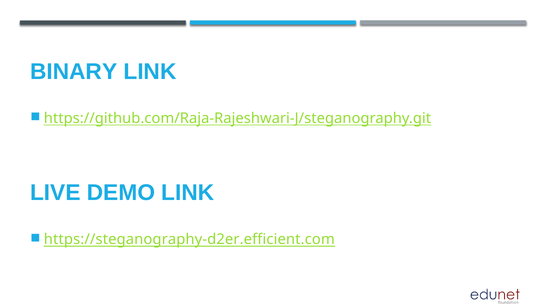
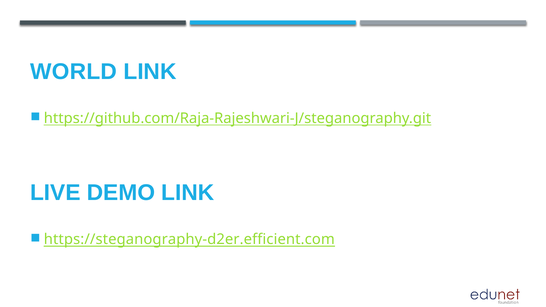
BINARY: BINARY -> WORLD (74, 72)
